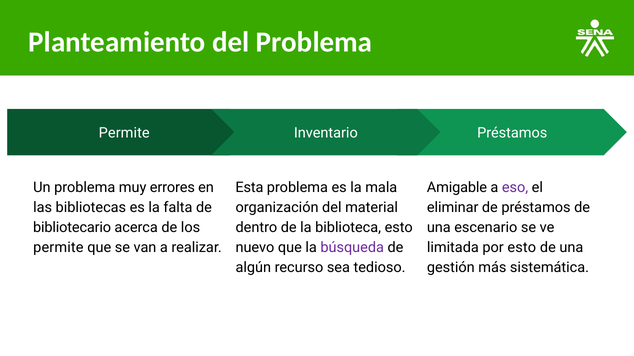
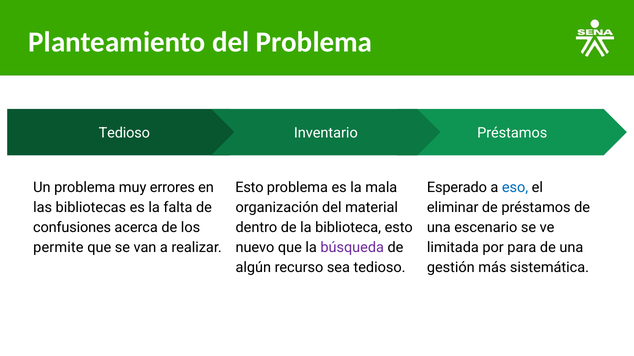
Permite: Permite -> Tedioso (124, 133)
Esta: Esta -> Esto (249, 188)
Amigable: Amigable -> Esperado (457, 188)
eso colour: purple -> blue (515, 188)
bibliotecario: bibliotecario -> confusiones (72, 228)
por esto: esto -> para (522, 248)
